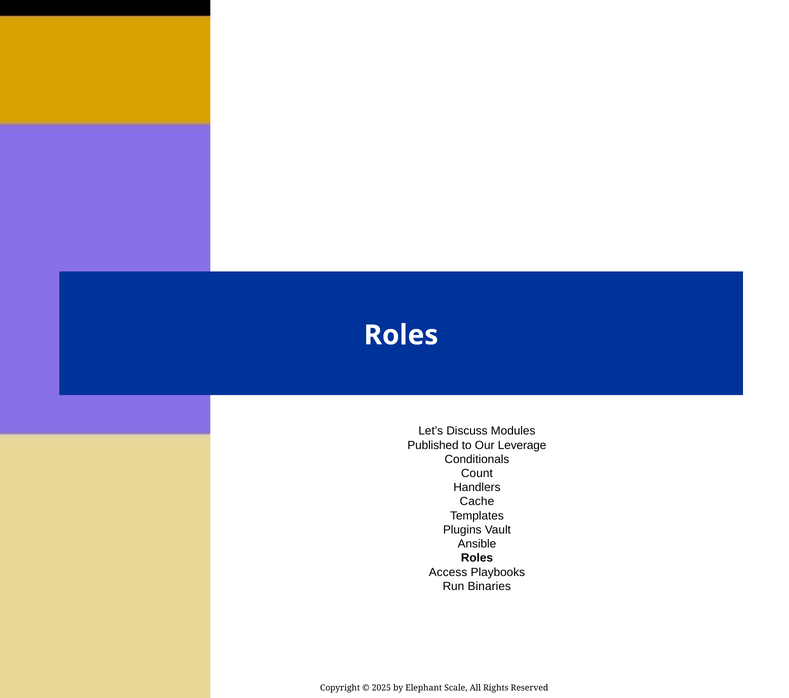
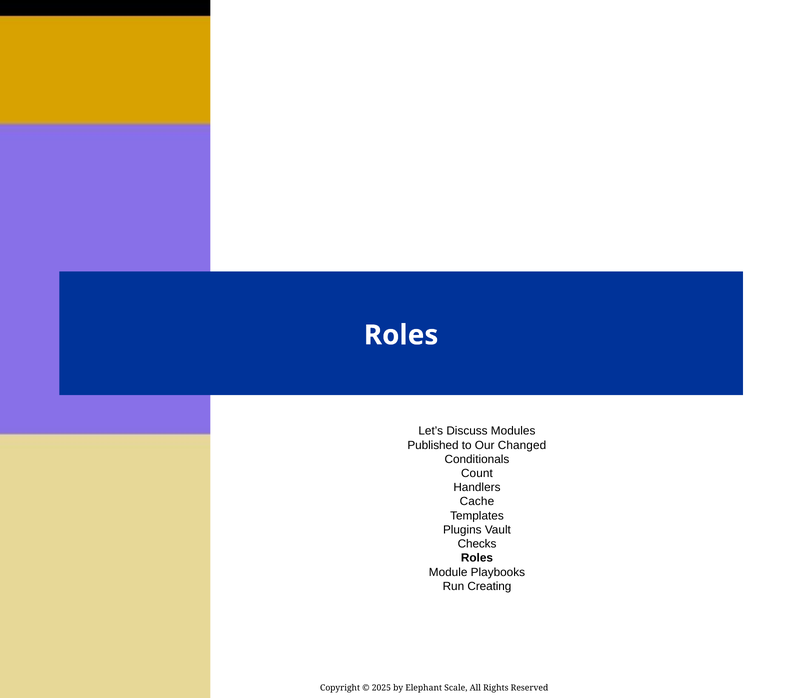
Leverage: Leverage -> Changed (522, 445)
Ansible: Ansible -> Checks (477, 544)
Access: Access -> Module (448, 573)
Binaries: Binaries -> Creating (489, 587)
